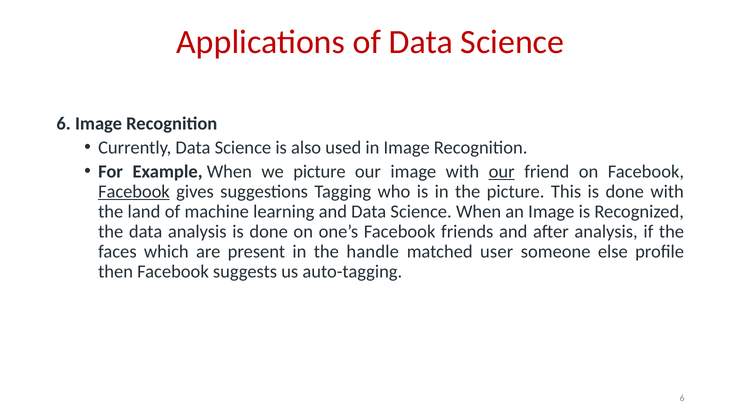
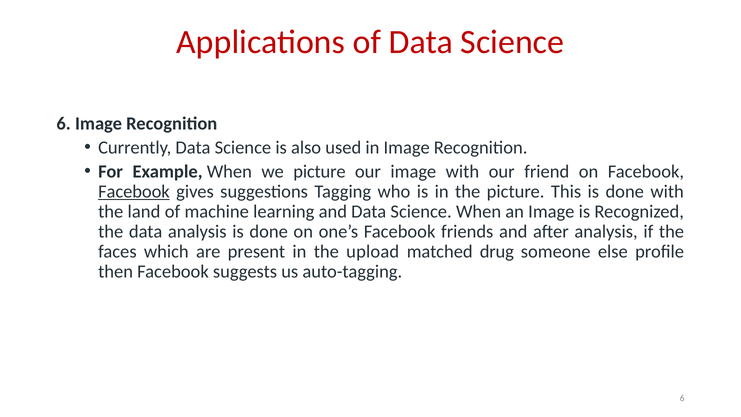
our underline: present -> none (502, 171)
handle: handle -> upload (373, 251)
user: user -> drug (497, 251)
